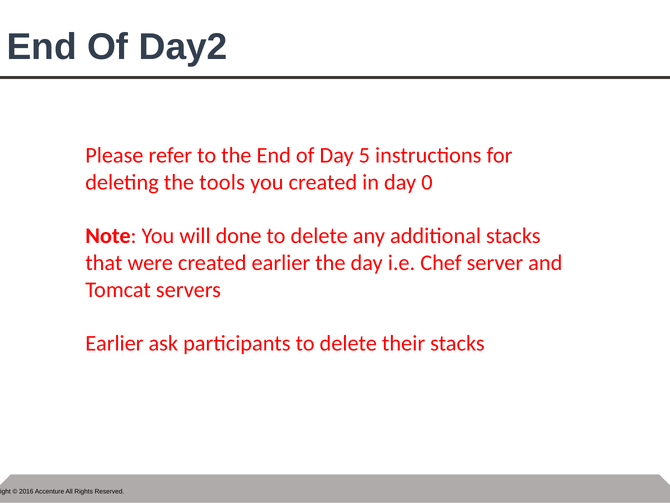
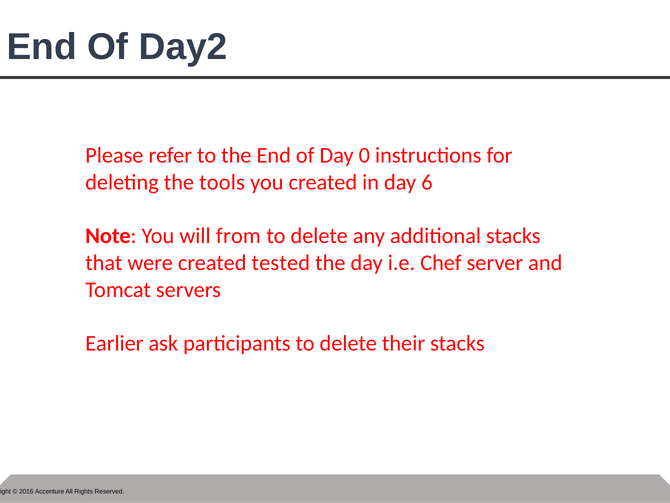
5: 5 -> 0 (364, 155)
0: 0 -> 6 (427, 182)
done: done -> from (238, 236)
created earlier: earlier -> tested (281, 263)
